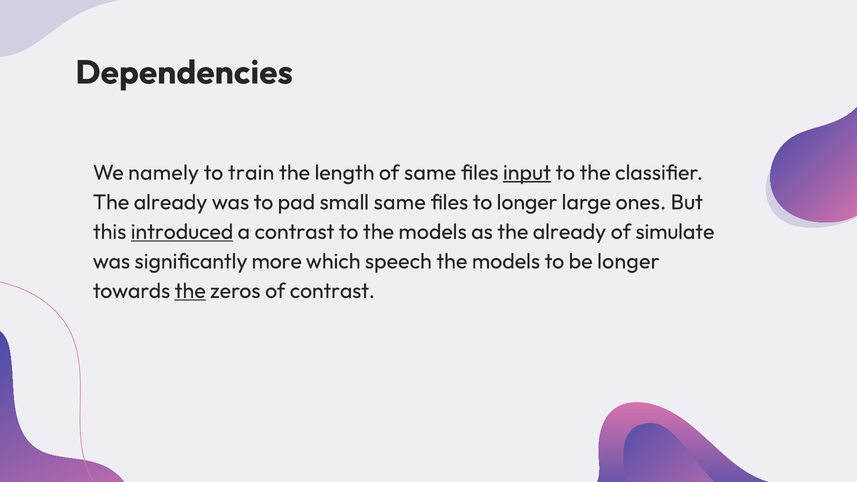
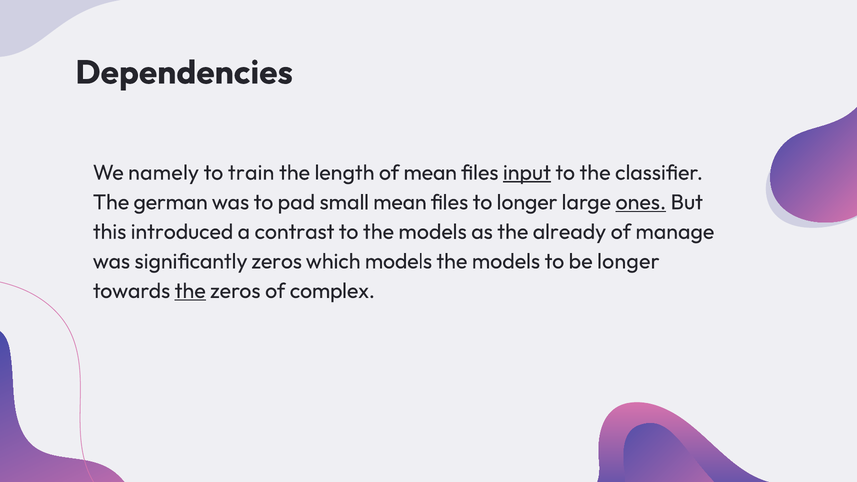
of same: same -> mean (430, 173)
already: already -> german (171, 202)
small same: same -> mean (400, 202)
ones underline: none -> present (641, 202)
introduced underline: present -> none (182, 232)
simulate: simulate -> manage (675, 232)
significantly more: more -> zeros (277, 261)
which speech: speech -> models (398, 261)
of contrast: contrast -> complex (332, 291)
